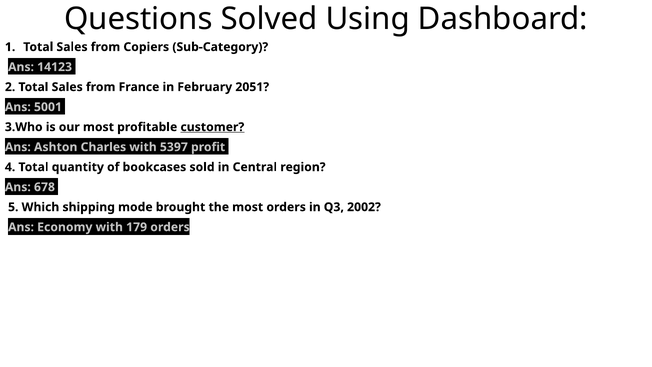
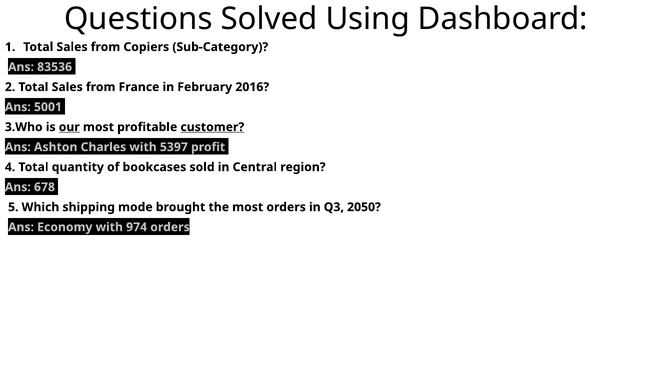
14123: 14123 -> 83536 (55, 67)
2051: 2051 -> 2016 (252, 87)
our underline: none -> present (69, 127)
2002: 2002 -> 2050 (364, 207)
179: 179 -> 974 (137, 227)
